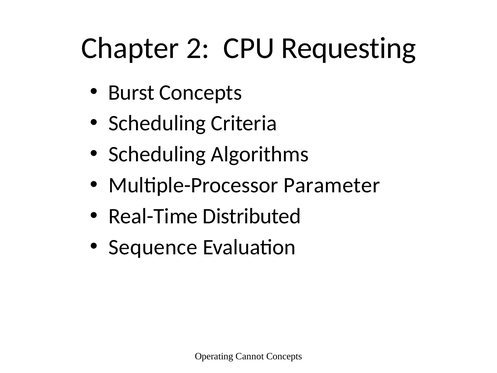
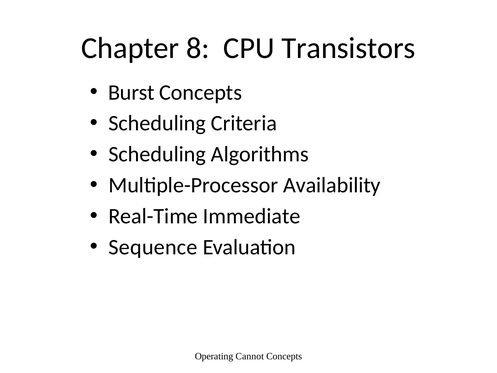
2: 2 -> 8 (198, 48)
Requesting: Requesting -> Transistors (348, 48)
Parameter: Parameter -> Availability (332, 185)
Distributed: Distributed -> Immediate (252, 216)
